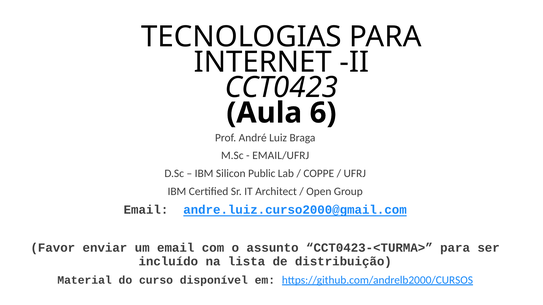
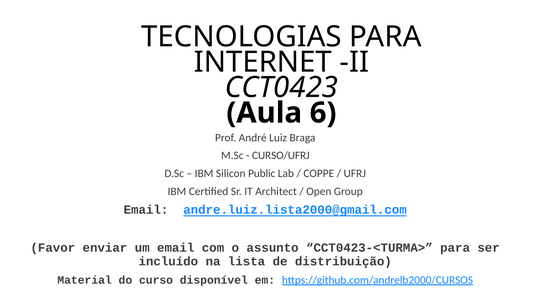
EMAIL/UFRJ: EMAIL/UFRJ -> CURSO/UFRJ (281, 156)
andre.luiz.curso2000@gmail.com: andre.luiz.curso2000@gmail.com -> andre.luiz.lista2000@gmail.com (295, 210)
